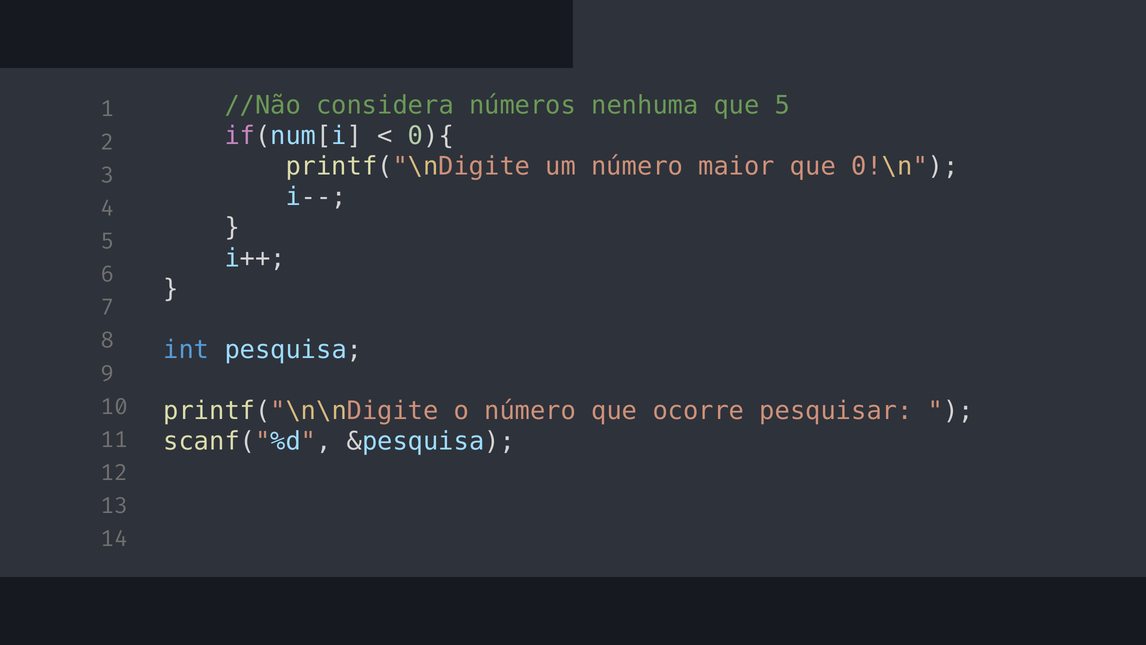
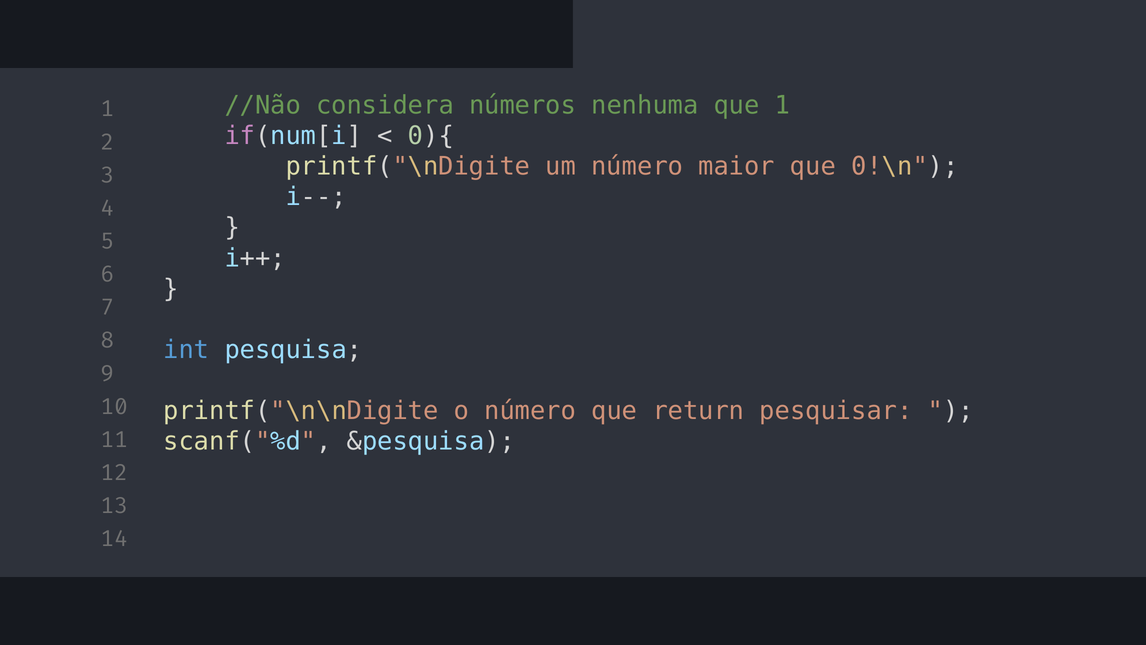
que 5: 5 -> 1 (782, 105)
ocorre: ocorre -> return (698, 411)
